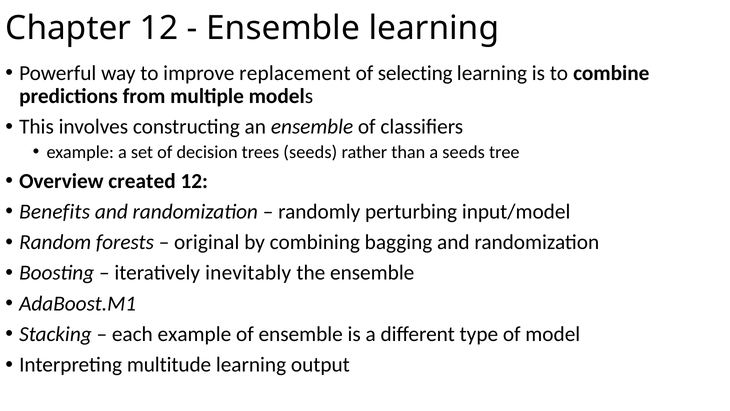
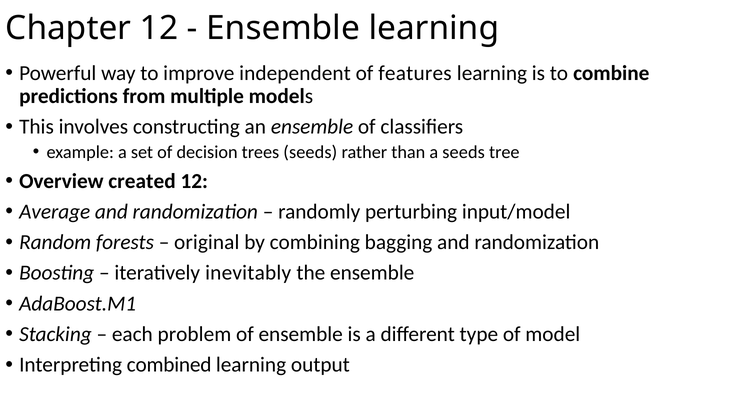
replacement: replacement -> independent (295, 73)
selecting: selecting -> features (415, 73)
Benefits: Benefits -> Average (55, 211)
each example: example -> problem (194, 334)
multitude: multitude -> combined (169, 365)
